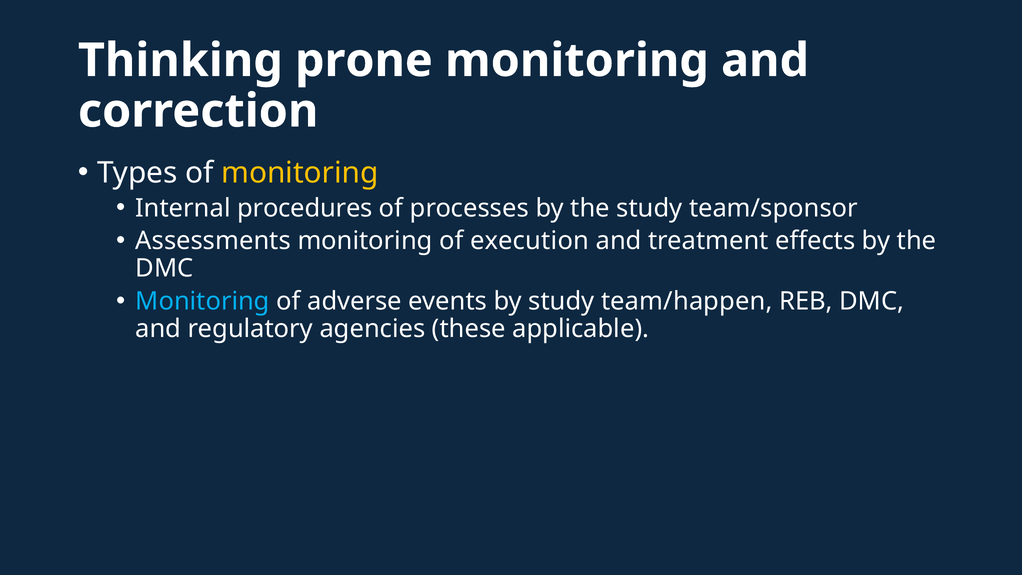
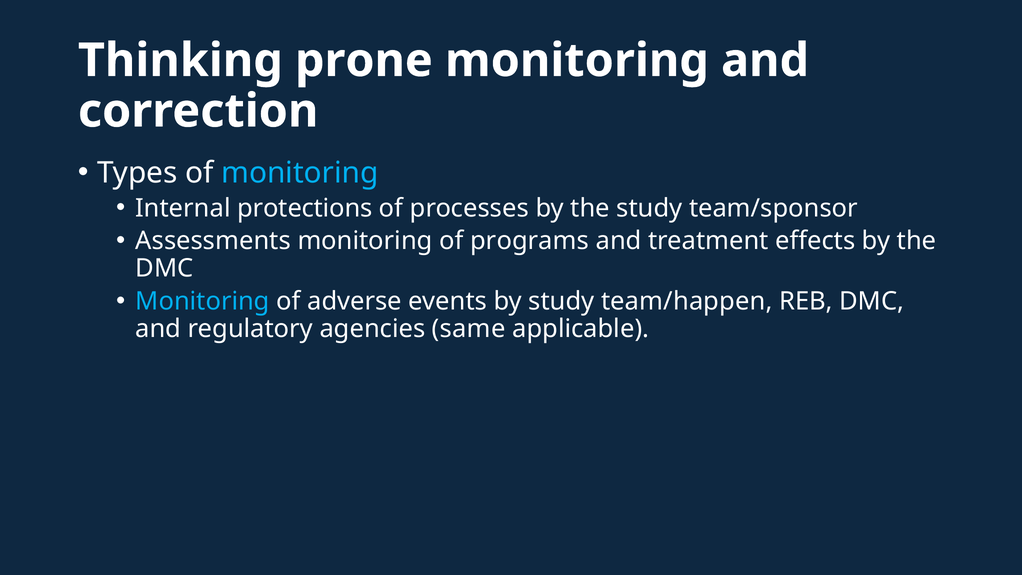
monitoring colour: yellow -> light blue (300, 173)
procedures: procedures -> protections (305, 208)
execution: execution -> programs (530, 241)
these: these -> same (469, 329)
